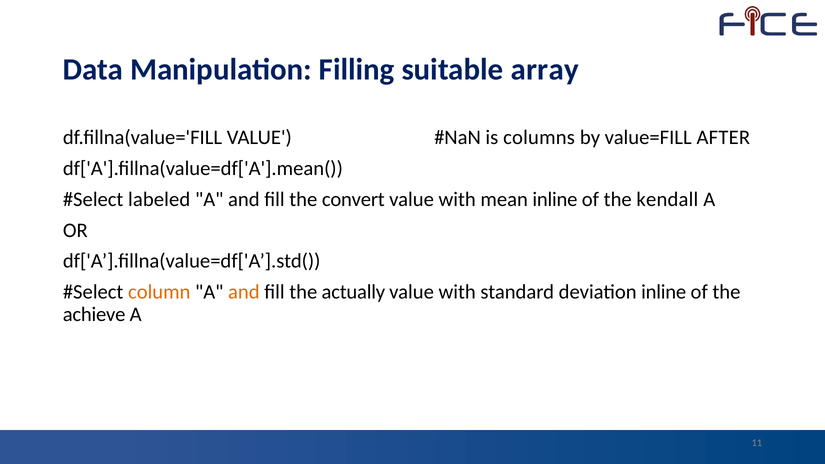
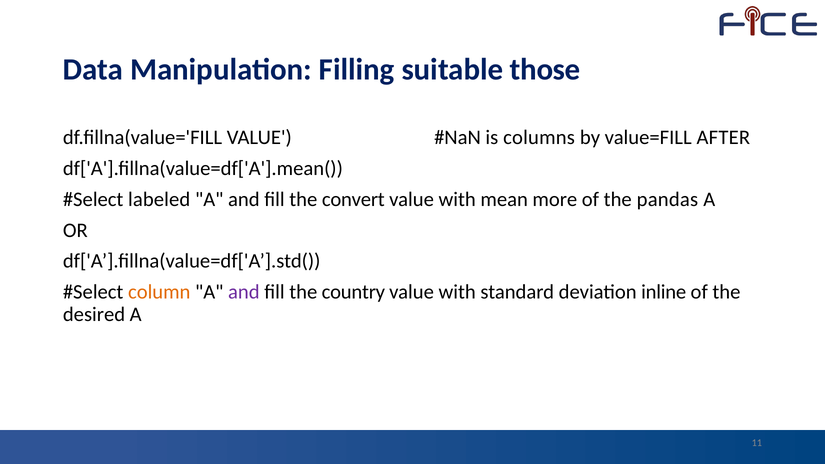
array: array -> those (545, 69)
mean inline: inline -> more (555, 199)
kendall: kendall -> pandas (667, 199)
and colour: orange -> purple (244, 292)
actually: actually -> country (353, 292)
achieve: achieve -> desired (94, 314)
